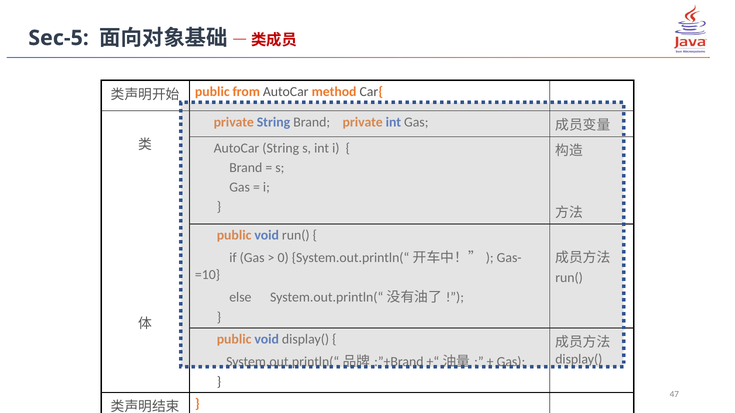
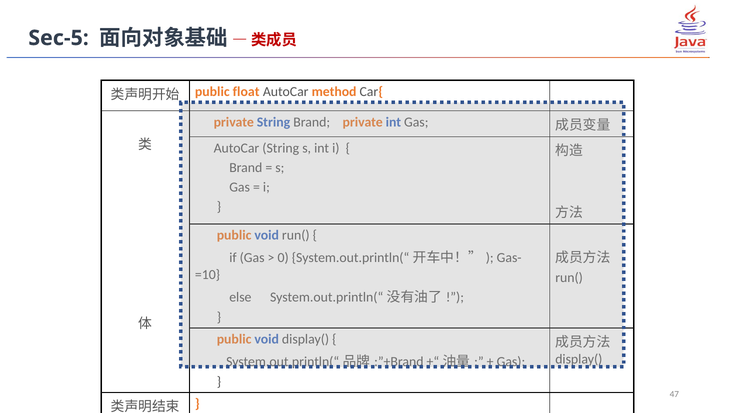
from: from -> float (246, 92)
